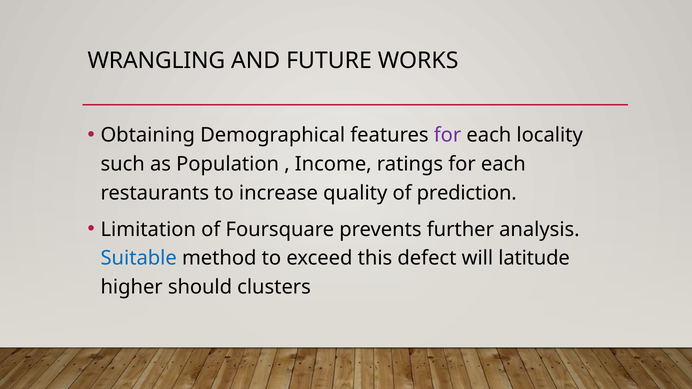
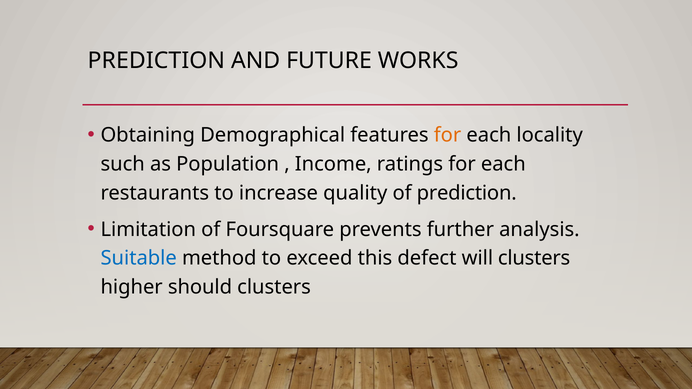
WRANGLING: WRANGLING -> PREDICTION (156, 61)
for colour: purple -> orange (448, 135)
will latitude: latitude -> clusters (534, 258)
